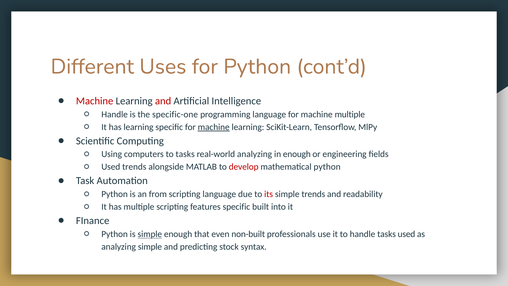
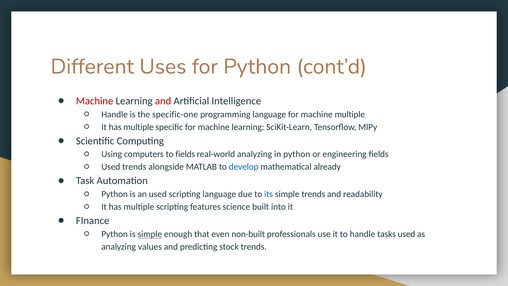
learning: learning -> multiple (139, 127)
machine underline: present -> none (214, 127)
to tasks: tasks -> fields (185, 154)
in enough: enough -> python (297, 154)
develop colour: red -> blue (244, 167)
mathematical python: python -> already (327, 167)
an from: from -> used (158, 194)
its colour: red -> blue (269, 194)
features specific: specific -> science (236, 207)
analyzing simple: simple -> values (150, 247)
stock syntax: syntax -> trends (254, 247)
